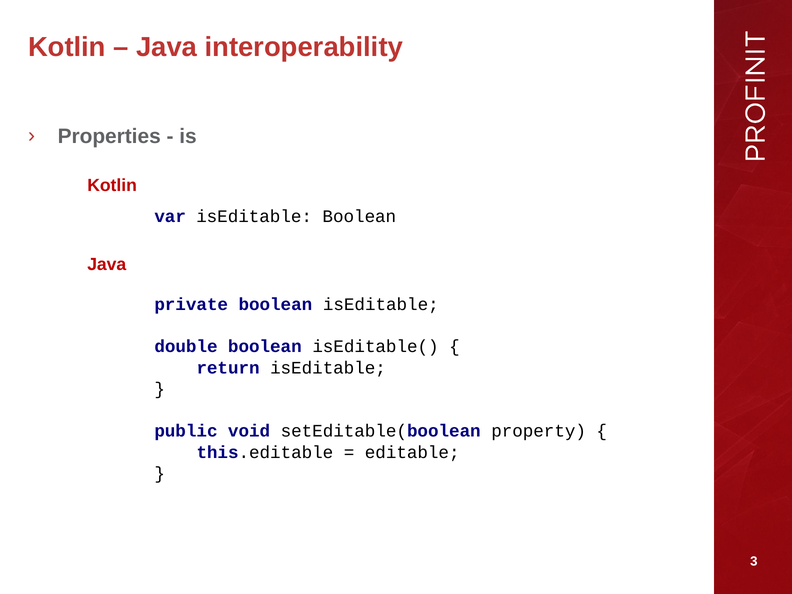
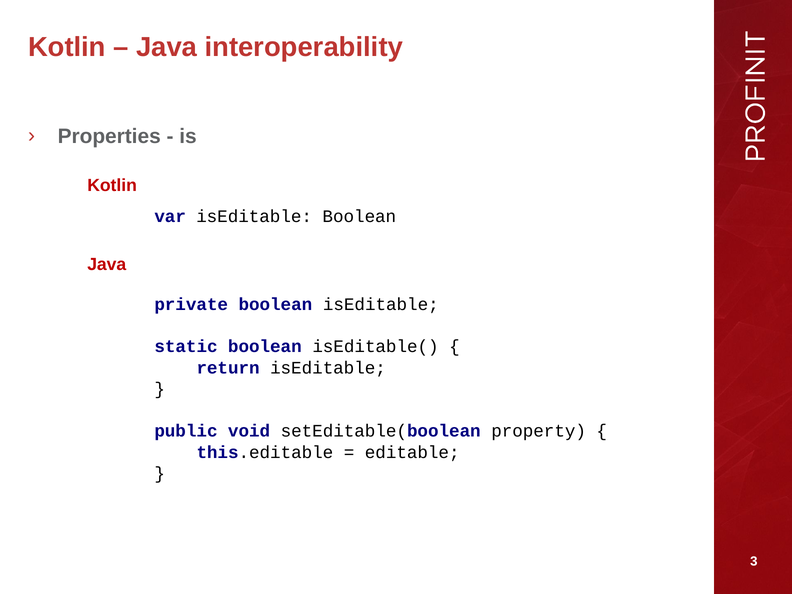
double: double -> static (186, 347)
